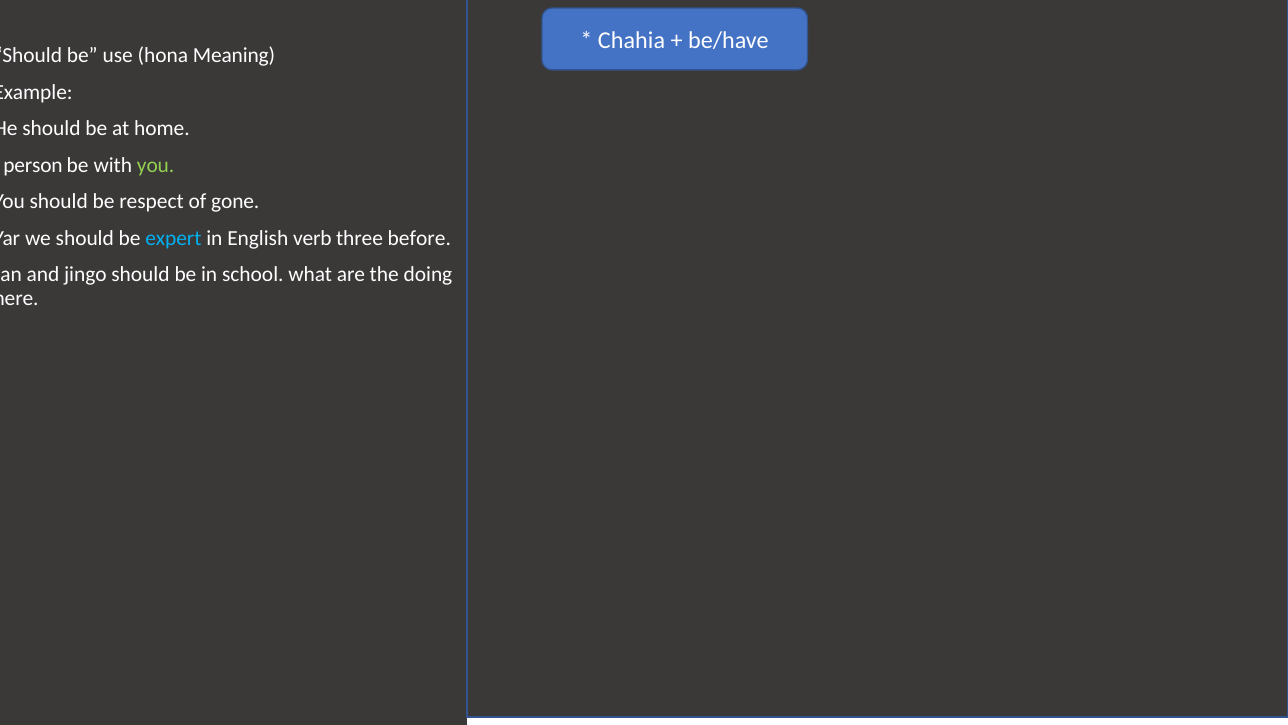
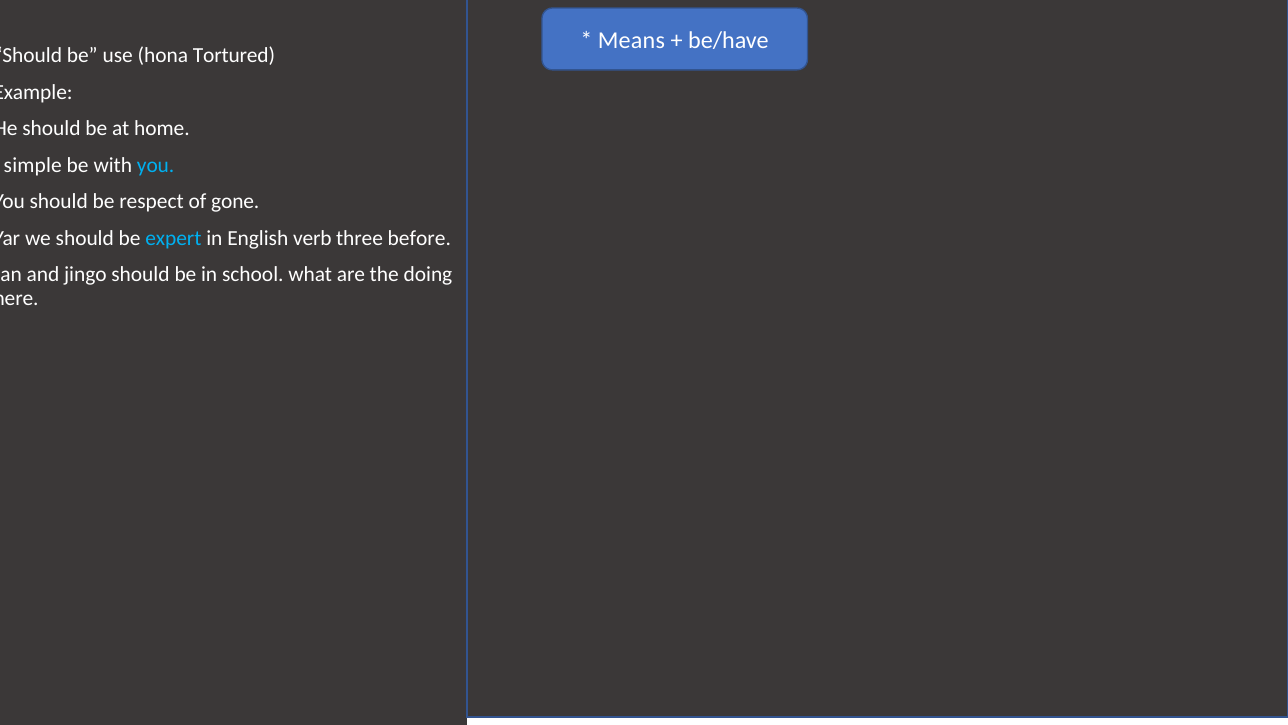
Chahia: Chahia -> Means (631, 41)
Meaning: Meaning -> Tortured (234, 55)
person: person -> simple (33, 165)
you colour: light green -> light blue (156, 165)
